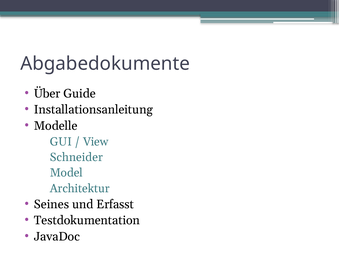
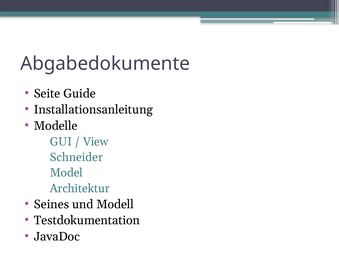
Über: Über -> Seite (47, 93)
Erfasst: Erfasst -> Modell (115, 204)
